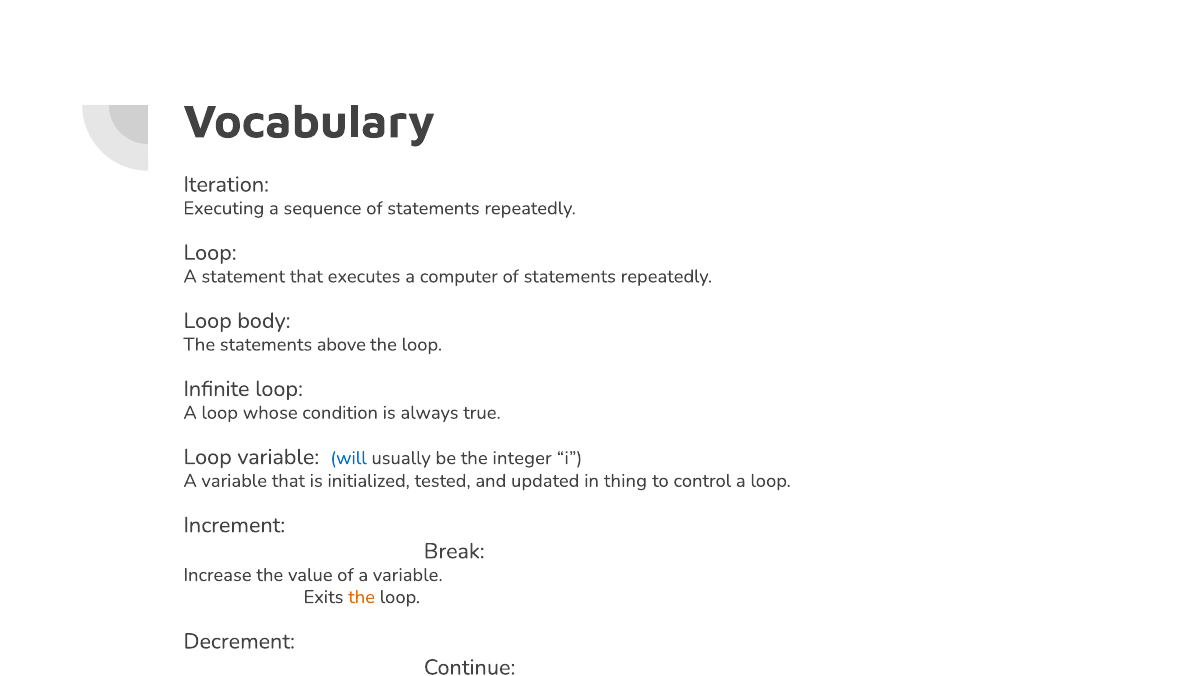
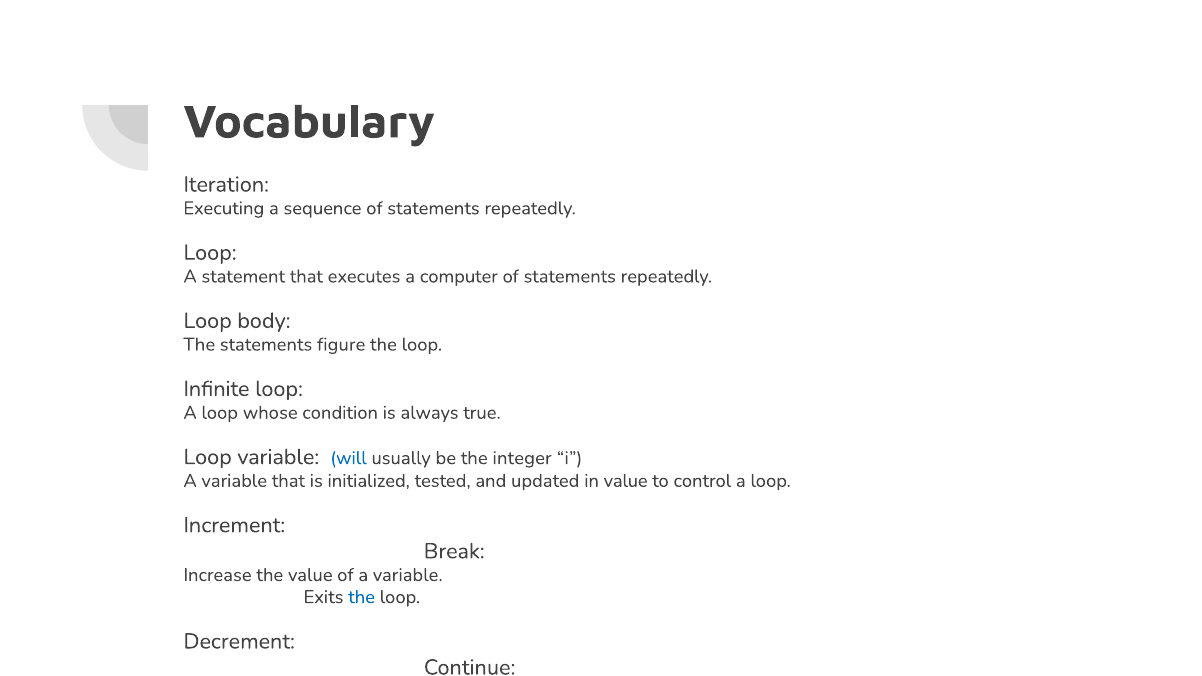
above: above -> figure (341, 345)
in thing: thing -> value (626, 481)
the colour: orange -> blue (362, 597)
